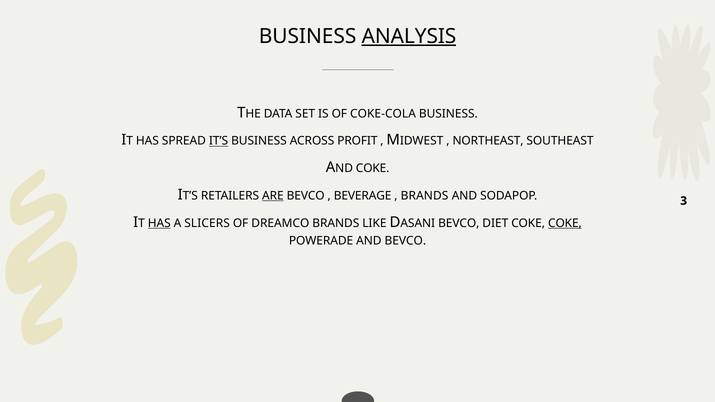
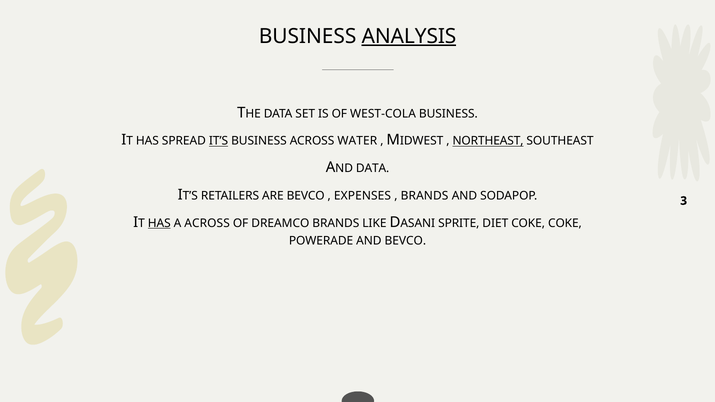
COKE-COLA: COKE-COLA -> WEST-COLA (383, 114)
PROFIT: PROFIT -> WATER (357, 141)
NORTHEAST underline: none -> present (488, 141)
COKE: COKE -> DATA (373, 168)
ARE underline: present -> none (273, 196)
BEVERAGE: BEVERAGE -> EXPENSES (363, 196)
A SLICERS: SLICERS -> ACROSS (207, 223)
BEVCO: BEVCO -> SPRITE (459, 223)
COKE underline: present -> none (565, 223)
